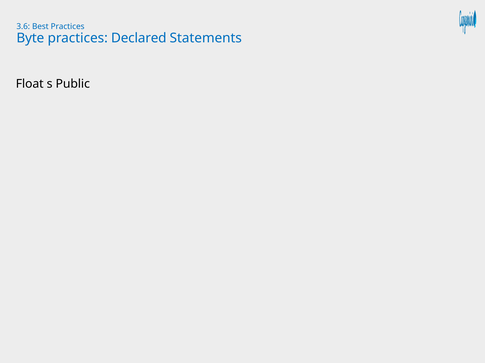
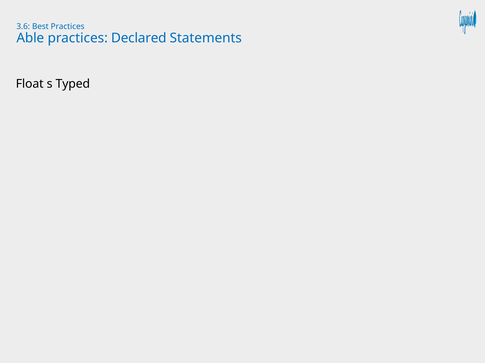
Byte: Byte -> Able (30, 38)
Public: Public -> Typed (73, 84)
